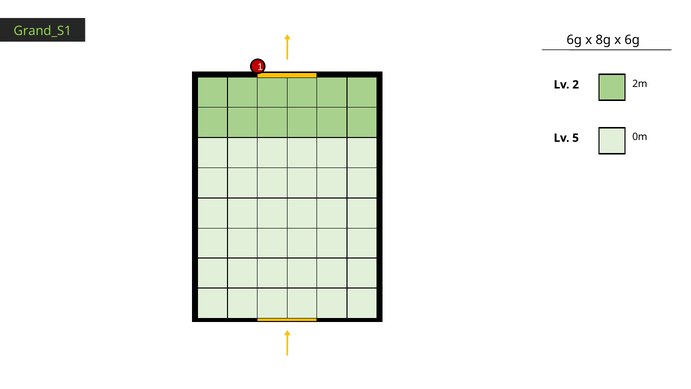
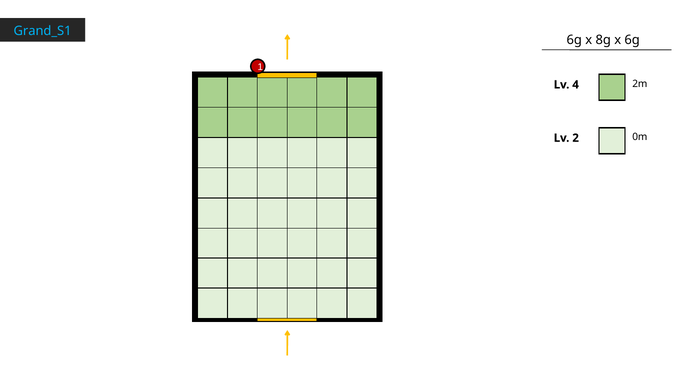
Grand_S1 colour: light green -> light blue (43, 31)
2: 2 -> 4 (576, 85)
5: 5 -> 2 (576, 138)
